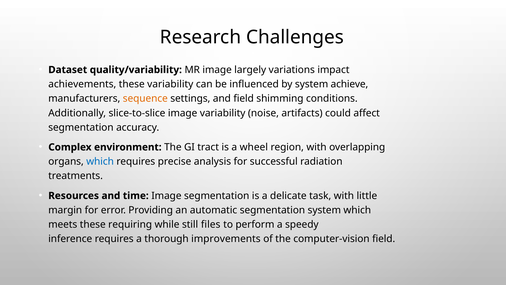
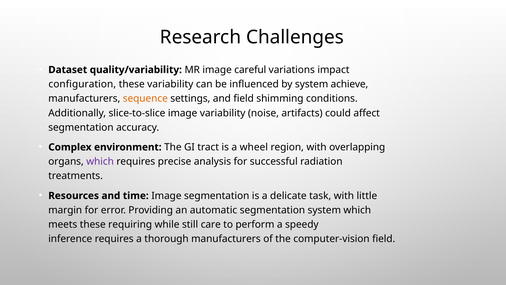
largely: largely -> careful (250, 70)
achievements: achievements -> configuration (82, 84)
which colour: blue -> purple (100, 161)
files: files -> care (211, 224)
thorough improvements: improvements -> manufacturers (226, 239)
